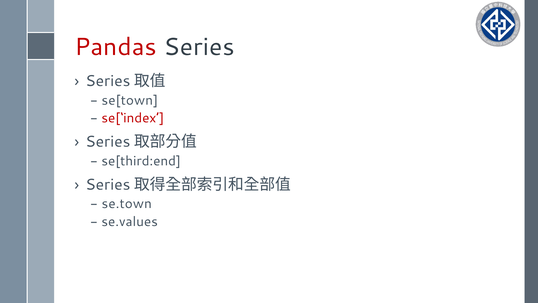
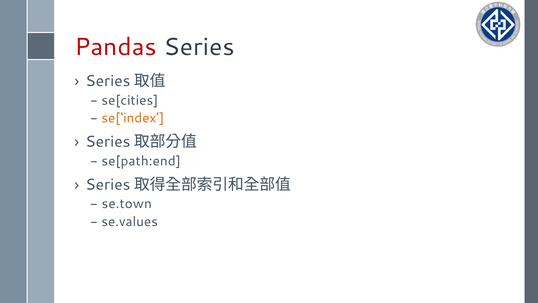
se[town: se[town -> se[cities (130, 100)
se[‘index colour: red -> orange (133, 118)
se[third:end: se[third:end -> se[path:end (141, 161)
